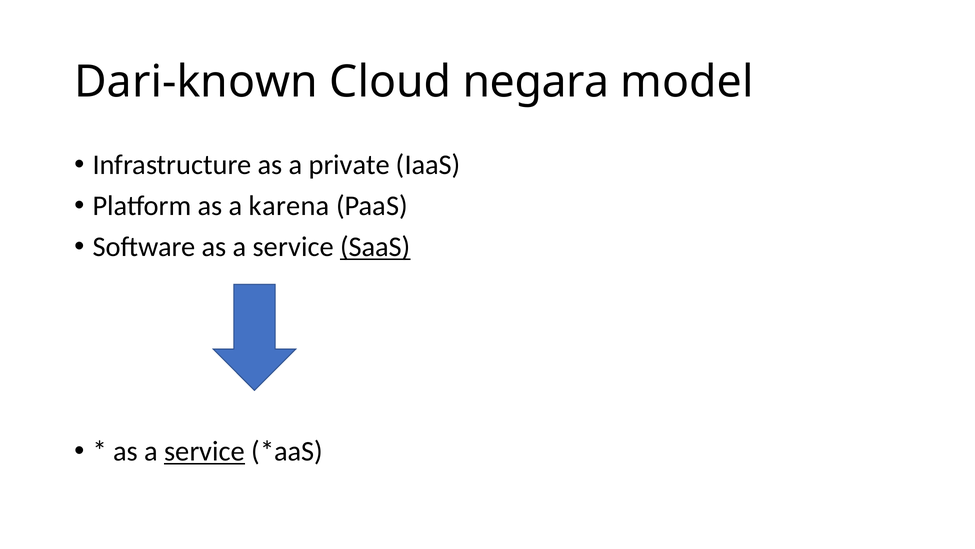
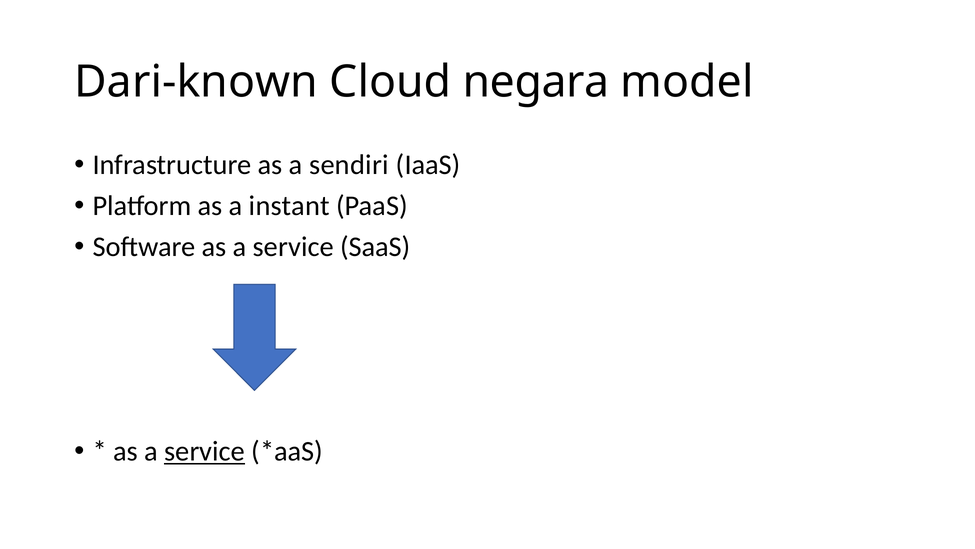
private: private -> sendiri (349, 165)
karena: karena -> instant (289, 206)
SaaS underline: present -> none (375, 247)
